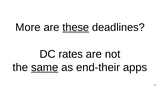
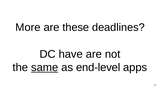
these underline: present -> none (76, 27)
rates: rates -> have (71, 54)
end-their: end-their -> end-level (98, 67)
